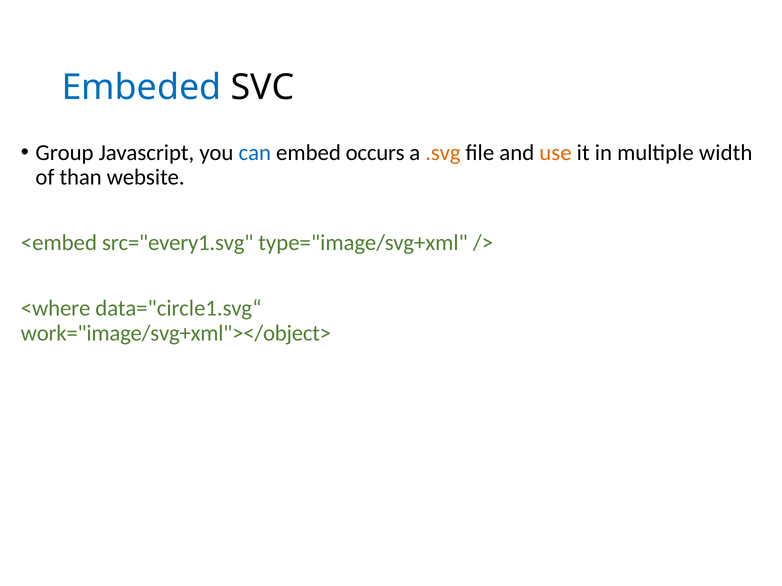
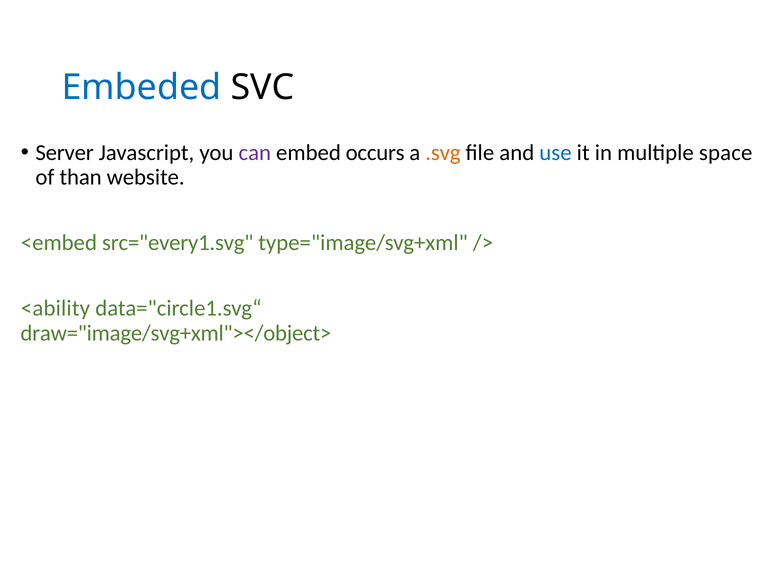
Group: Group -> Server (65, 153)
can colour: blue -> purple (255, 153)
use colour: orange -> blue (555, 153)
width: width -> space (726, 153)
<where: <where -> <ability (55, 309)
work="image/svg+xml"></object>: work="image/svg+xml"></object> -> draw="image/svg+xml"></object> (176, 333)
